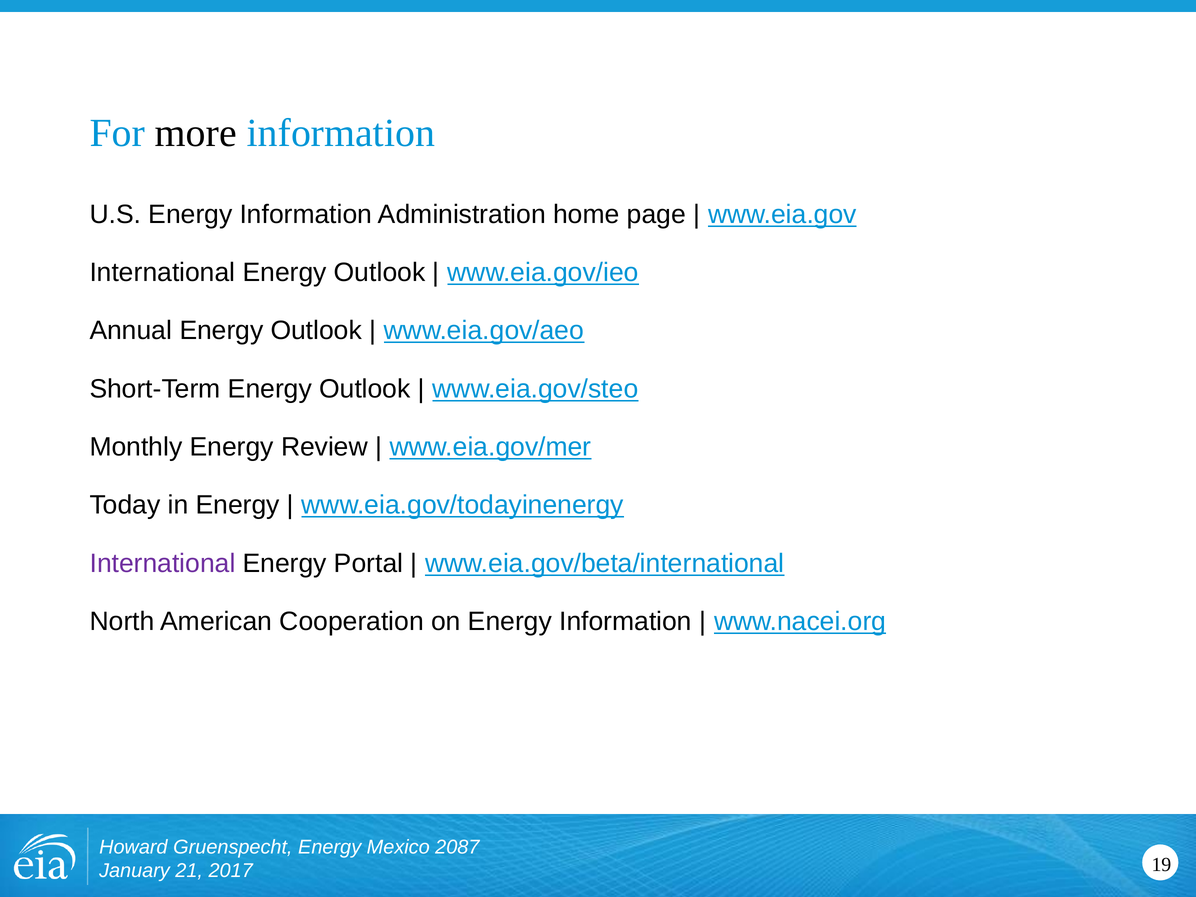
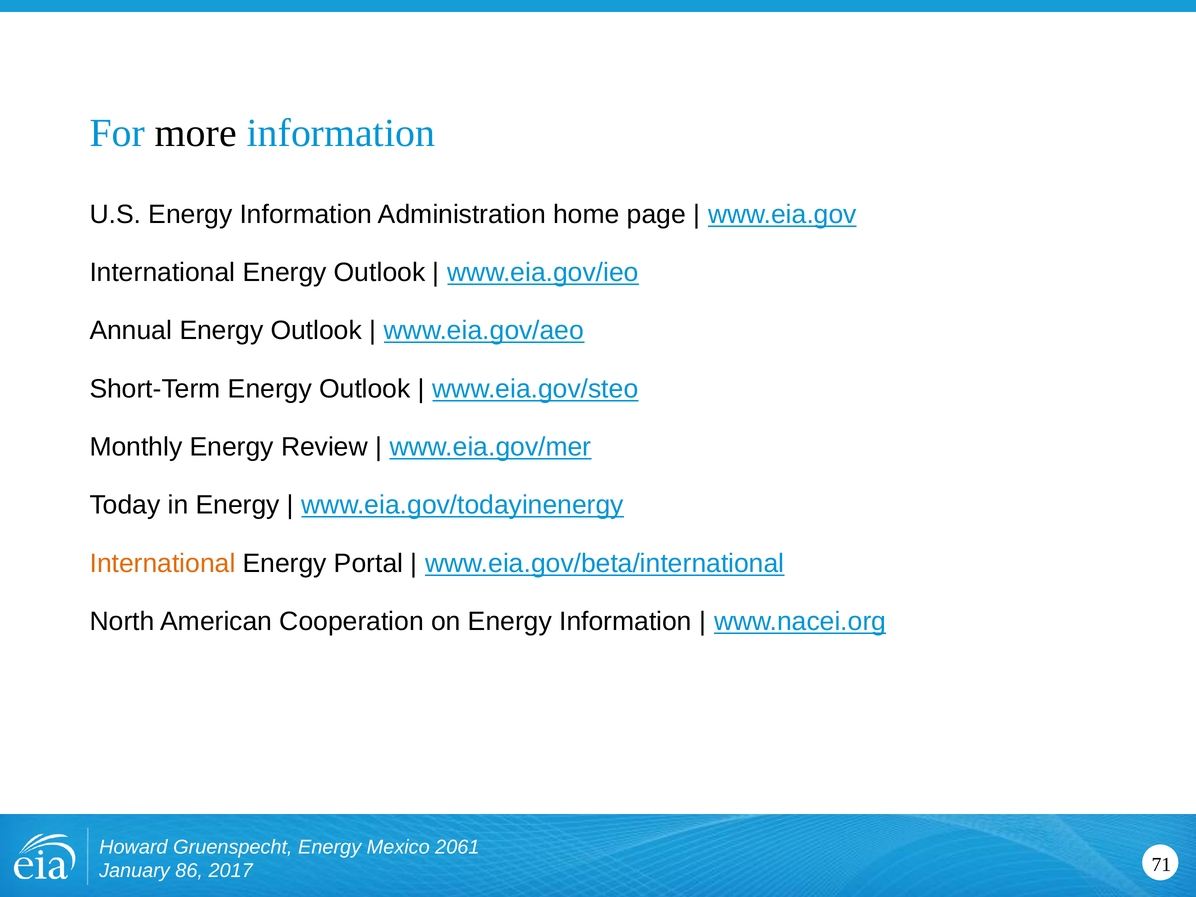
International colour: purple -> orange (163, 563)
2087: 2087 -> 2061 (457, 847)
21: 21 -> 86 (189, 871)
19: 19 -> 71 (1161, 865)
